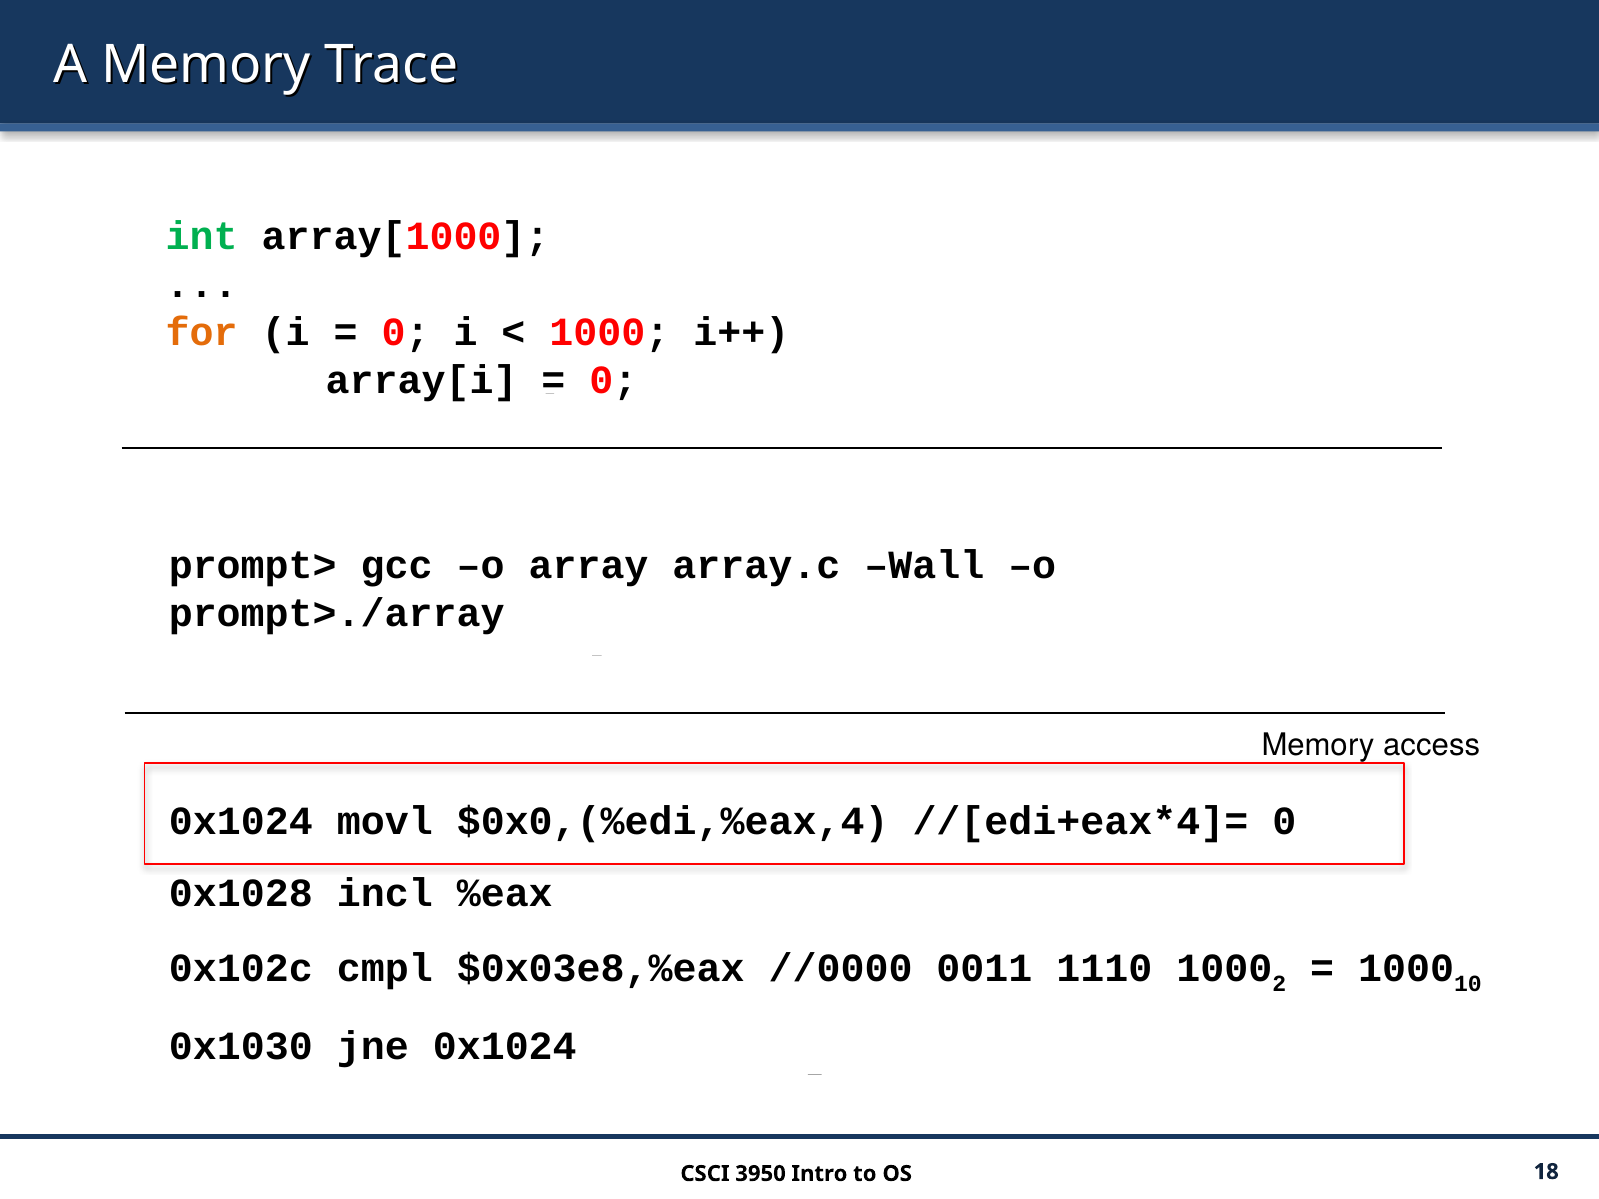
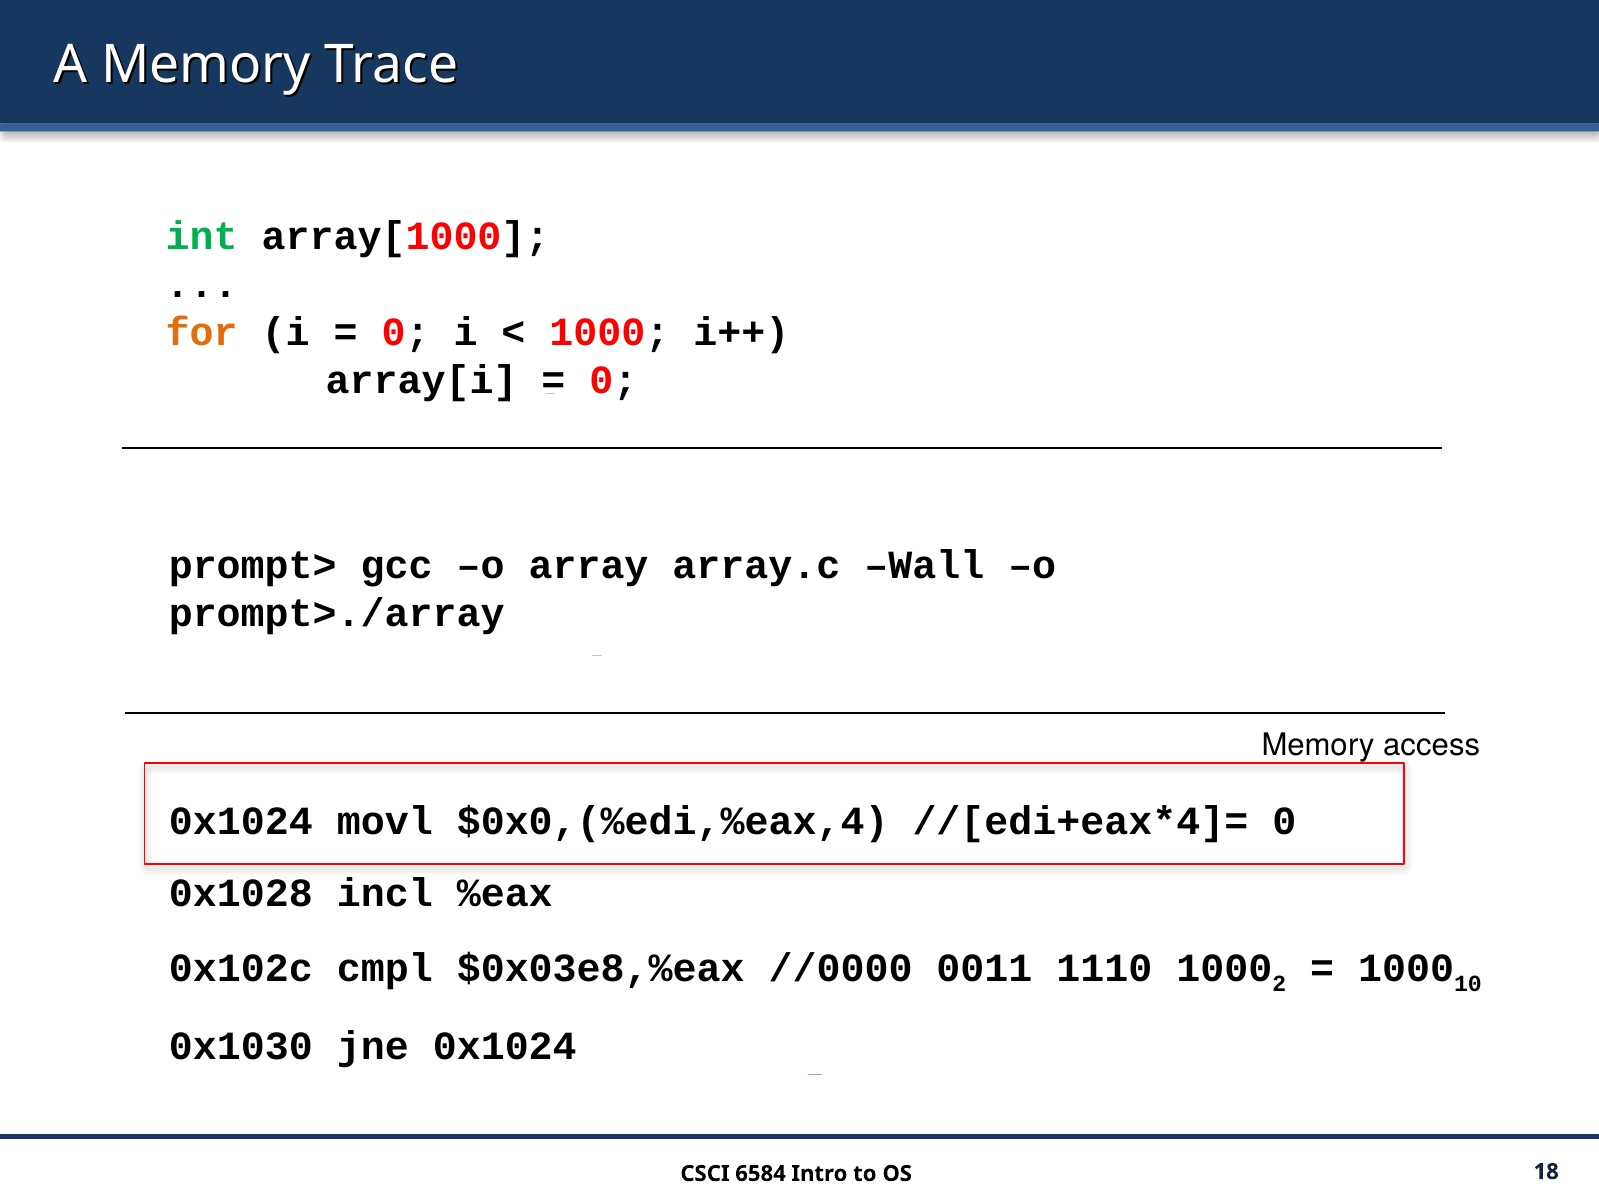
3950: 3950 -> 6584 (761, 1174)
